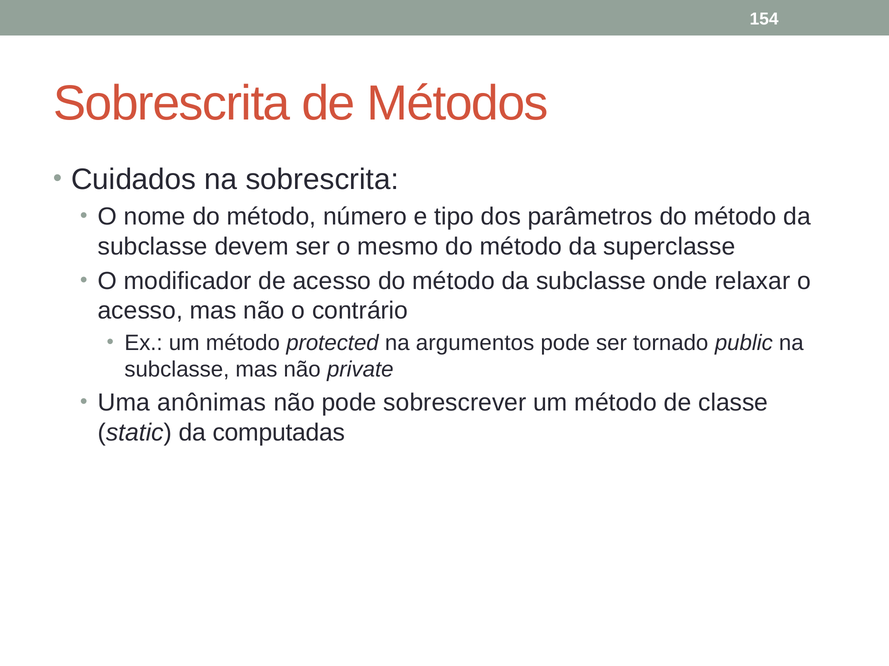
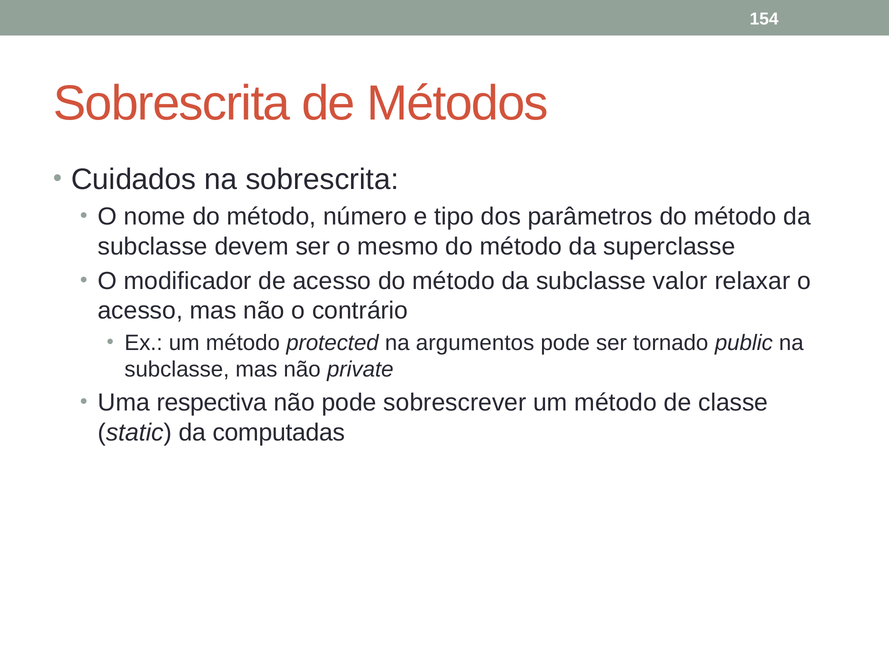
onde: onde -> valor (680, 281)
anônimas: anônimas -> respectiva (212, 403)
